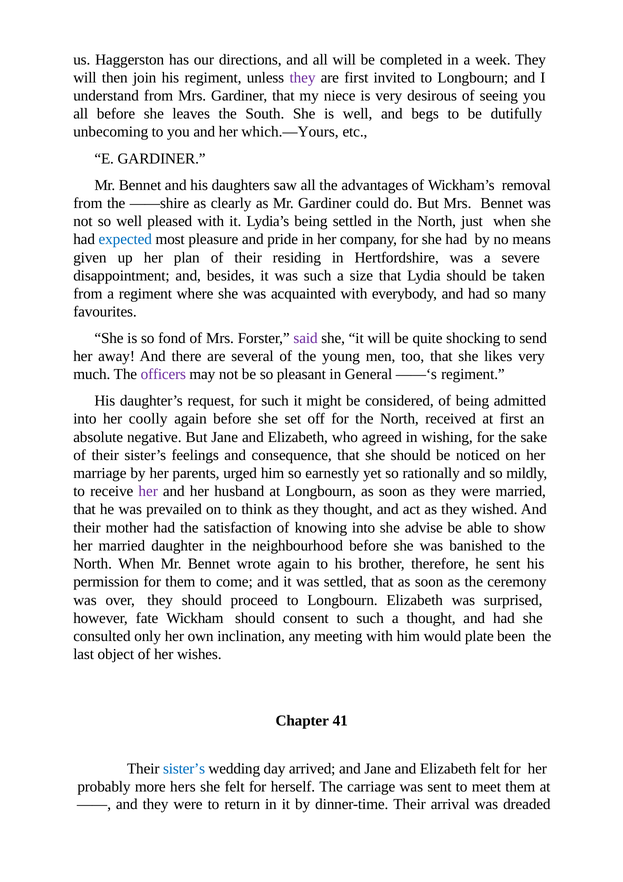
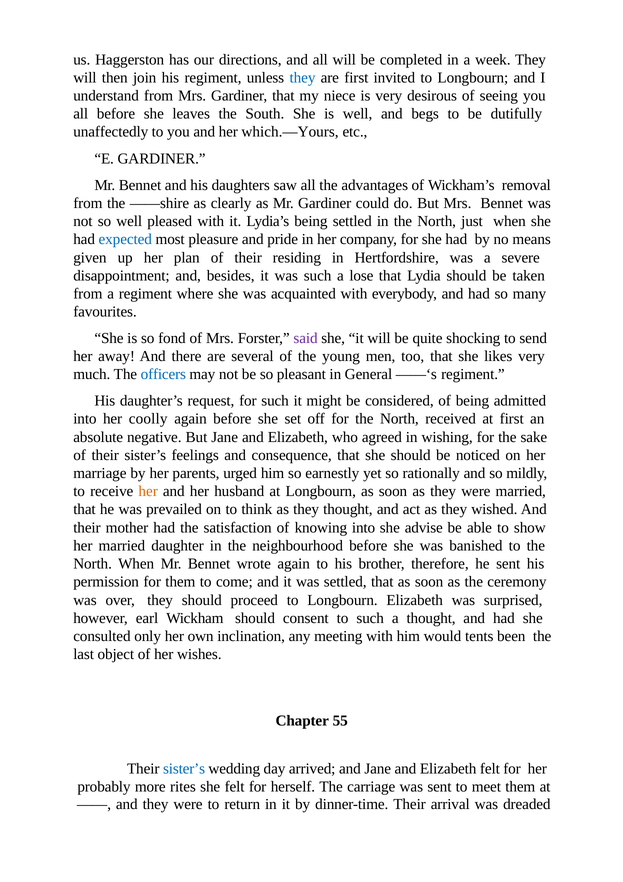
they colour: purple -> blue (303, 78)
unbecoming: unbecoming -> unaffectedly (111, 132)
size: size -> lose (361, 276)
officers colour: purple -> blue (163, 374)
her colour: purple -> orange (148, 491)
fate: fate -> earl (147, 618)
plate: plate -> tents (479, 636)
41: 41 -> 55 (340, 720)
hers: hers -> rites (183, 786)
